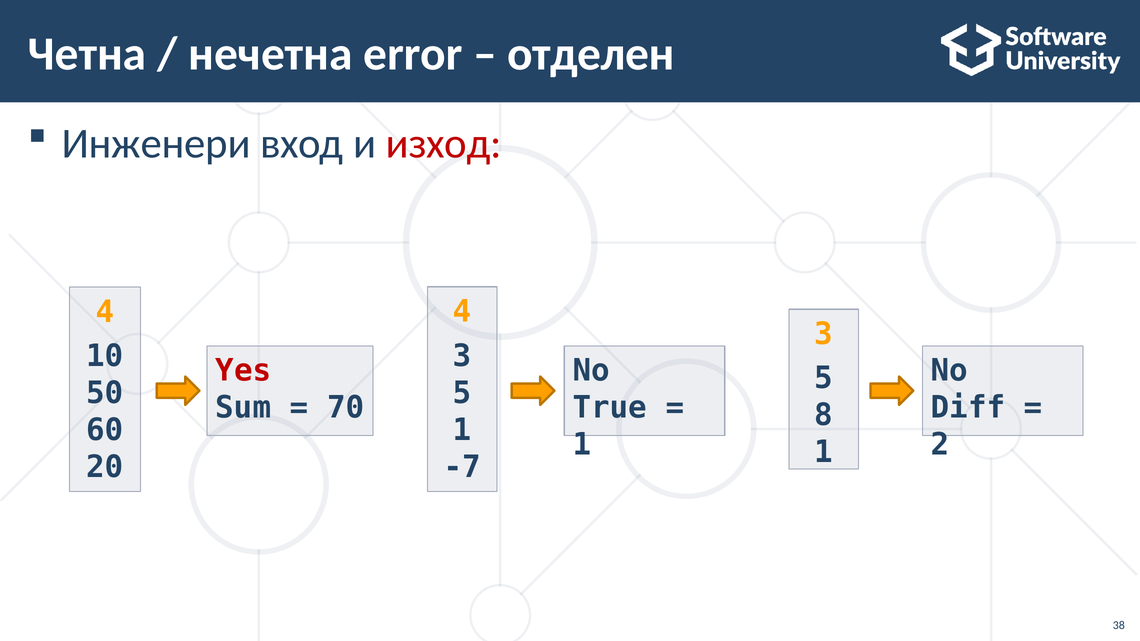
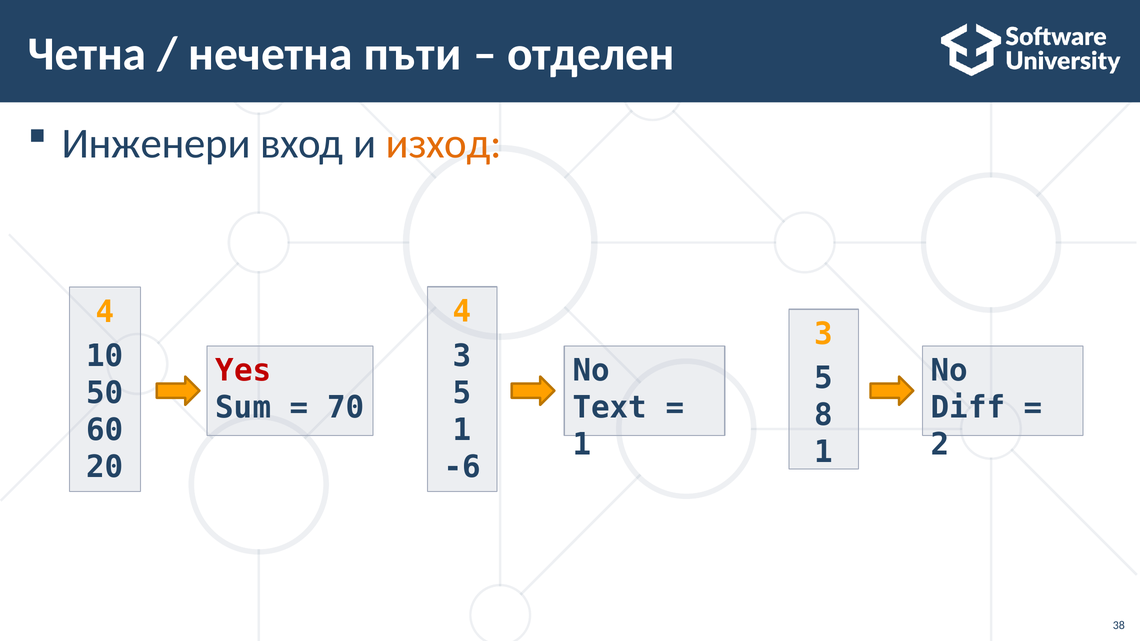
error: error -> пъти (413, 54)
изход colour: red -> orange (444, 144)
True: True -> Text (610, 408)
-7: -7 -> -6 (462, 467)
